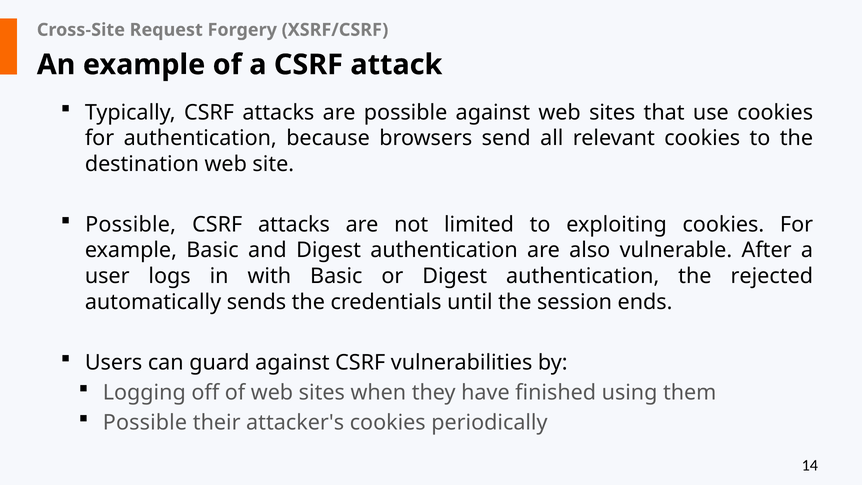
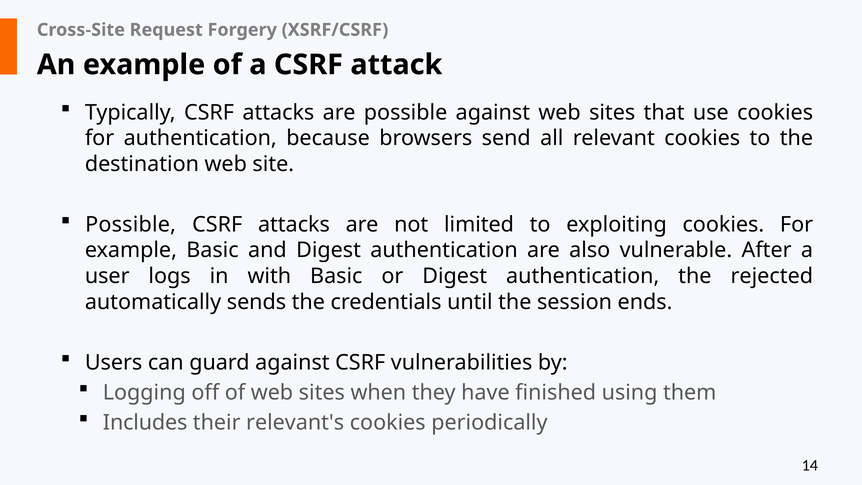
Possible: Possible -> Includes (145, 423)
attacker's: attacker's -> relevant's (295, 423)
